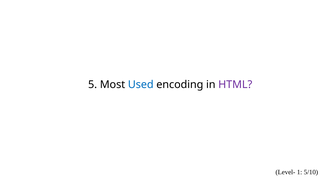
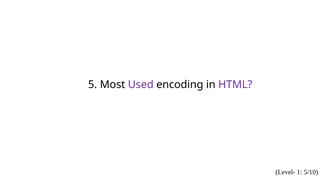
Used colour: blue -> purple (141, 85)
